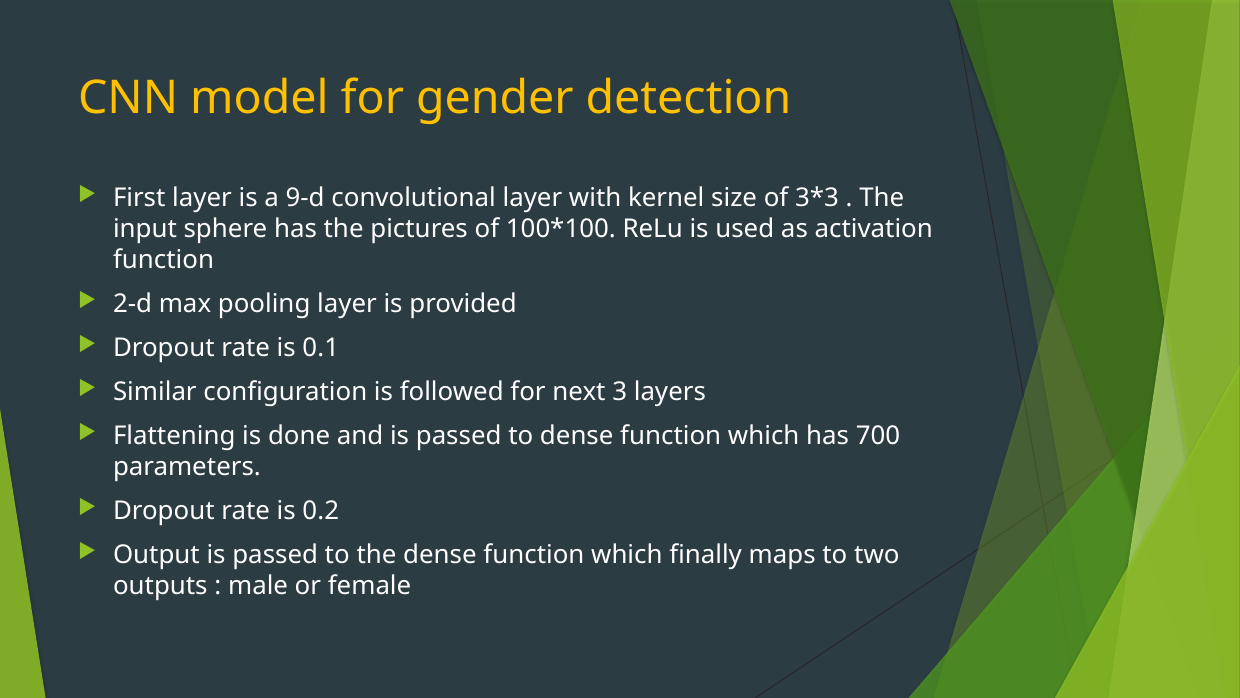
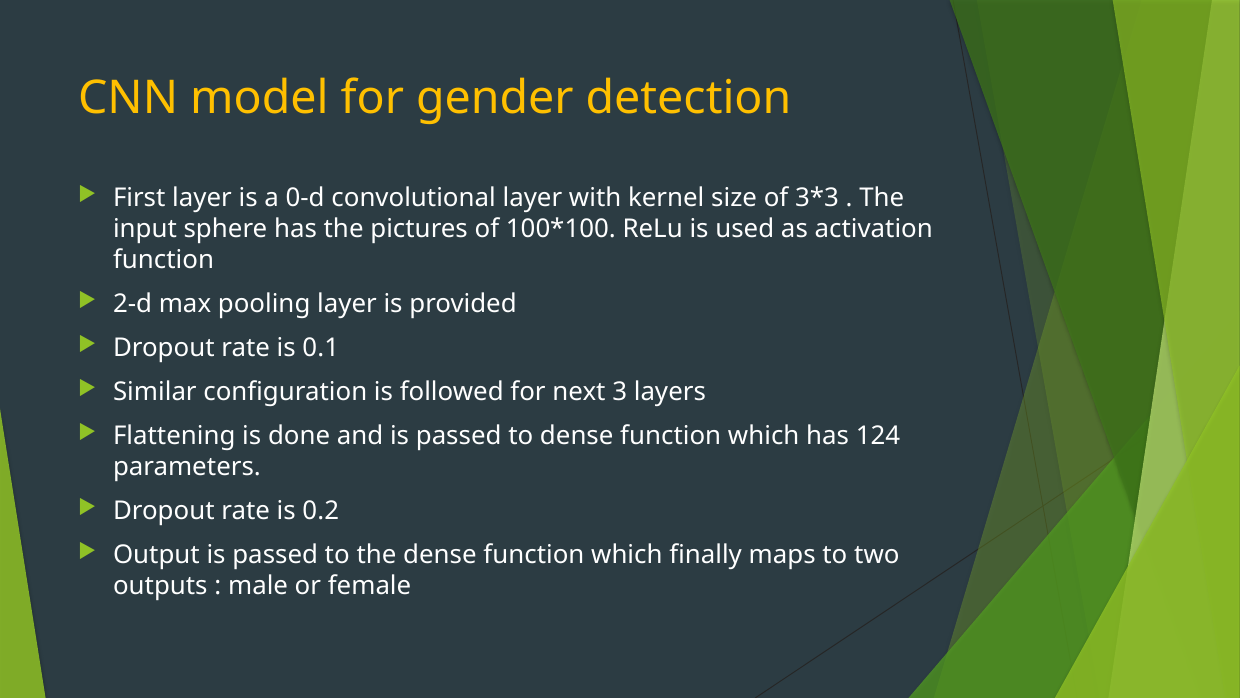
9-d: 9-d -> 0-d (305, 198)
700: 700 -> 124 (878, 436)
